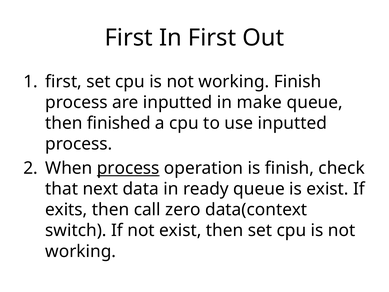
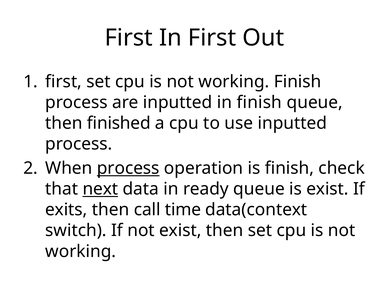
in make: make -> finish (259, 102)
next underline: none -> present (100, 189)
zero: zero -> time (183, 210)
